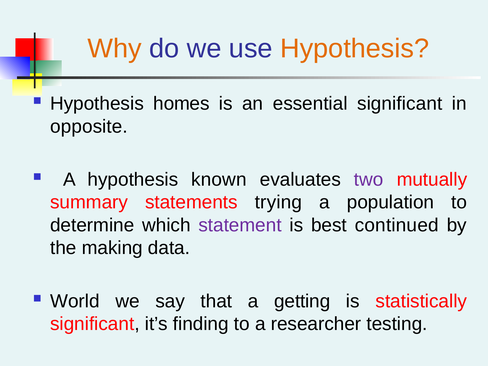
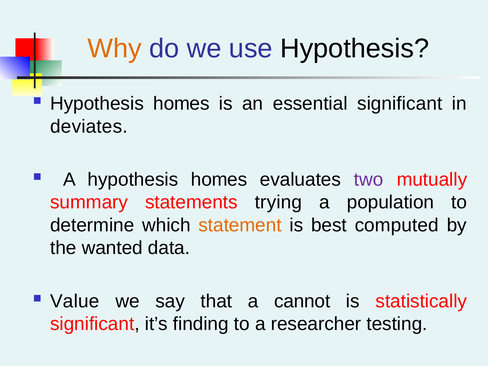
Hypothesis colour: orange -> black (355, 48)
opposite: opposite -> deviates (89, 126)
A hypothesis known: known -> homes (219, 180)
statement colour: purple -> orange (240, 225)
continued: continued -> computed (397, 225)
making: making -> wanted (112, 248)
World: World -> Value (75, 301)
getting: getting -> cannot (302, 301)
